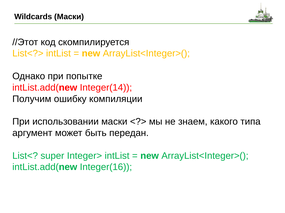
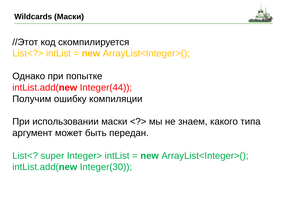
Integer(14: Integer(14 -> Integer(44 (106, 88)
Integer(16: Integer(16 -> Integer(30 (106, 168)
